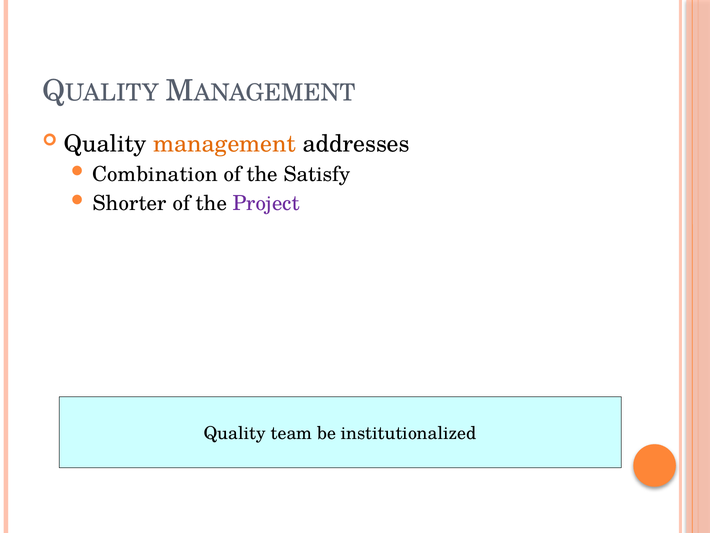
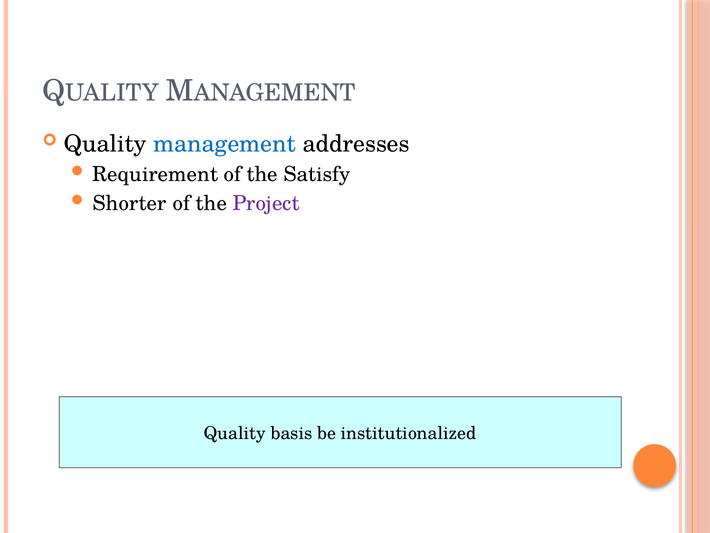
management colour: orange -> blue (225, 144)
Combination: Combination -> Requirement (155, 174)
team: team -> basis (291, 433)
